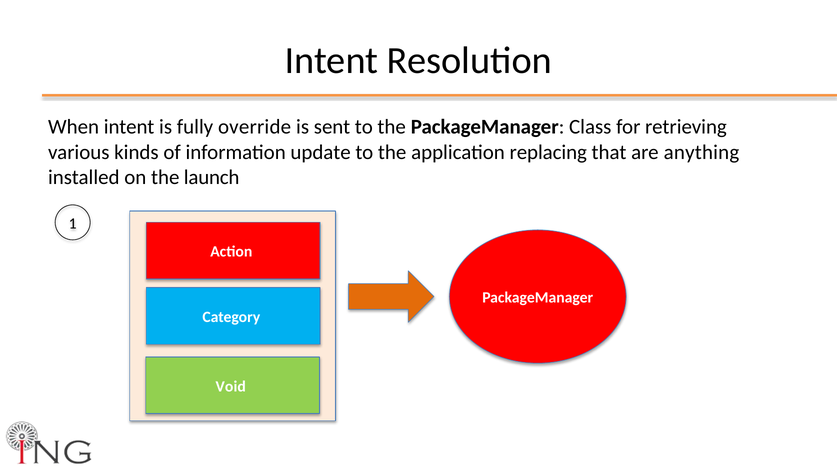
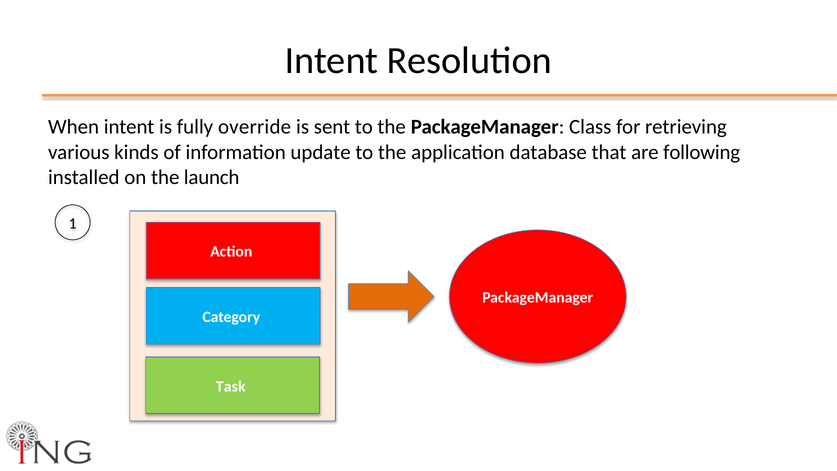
replacing: replacing -> database (548, 152)
anything: anything -> following (702, 152)
Void: Void -> Task (231, 386)
